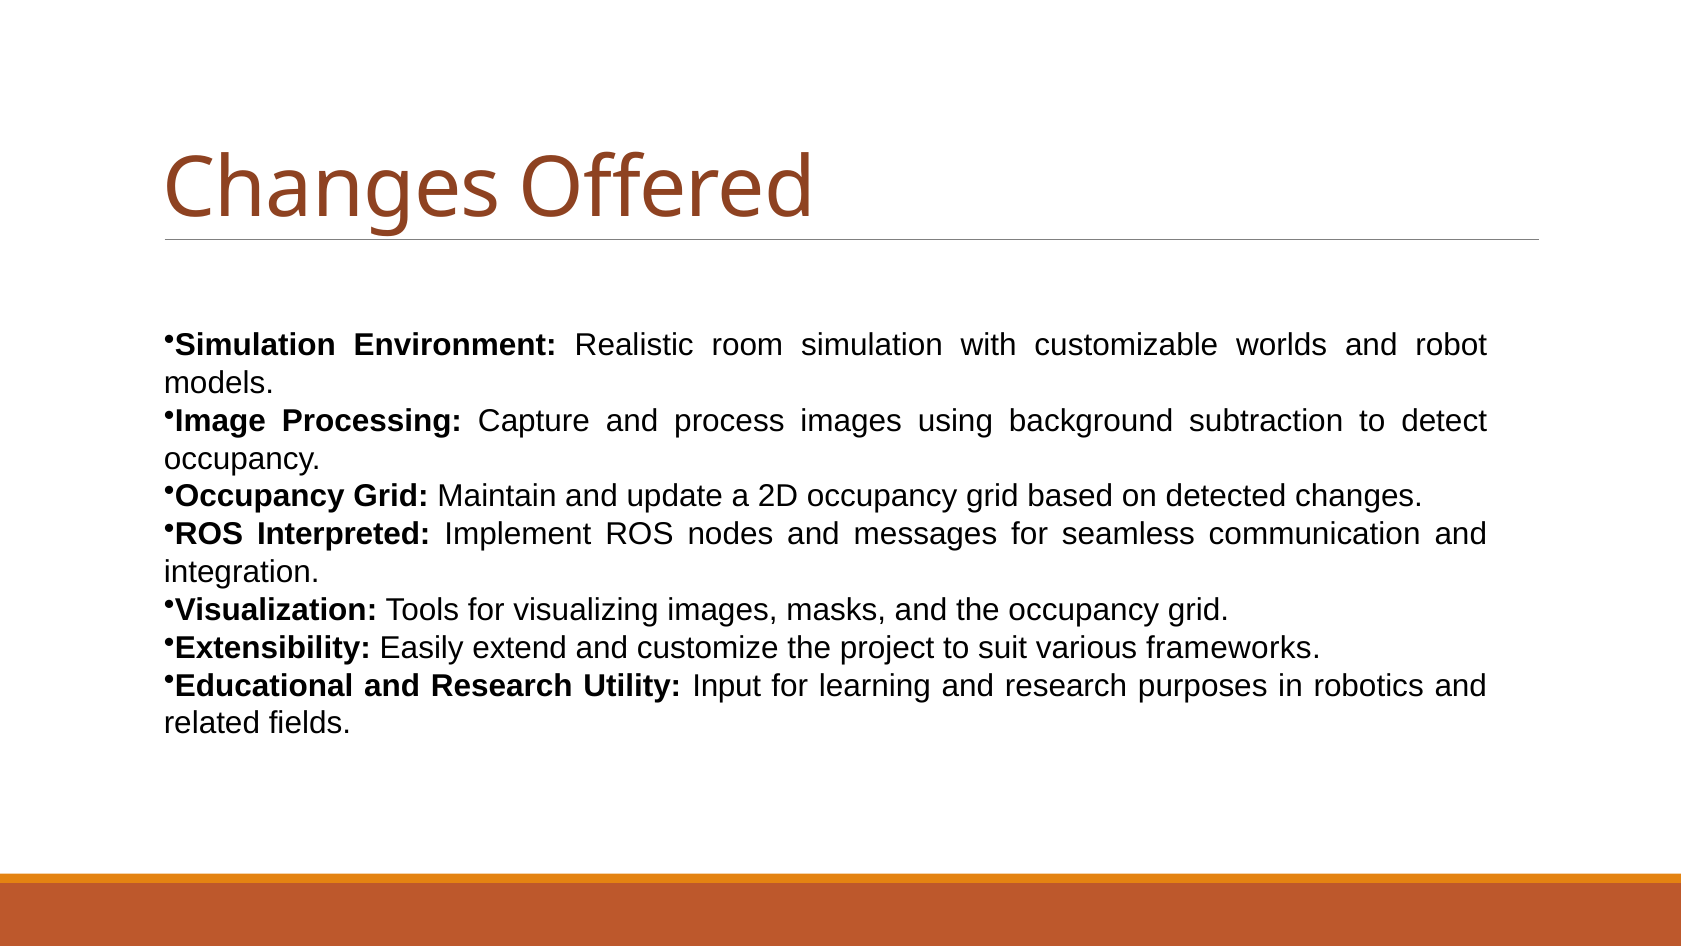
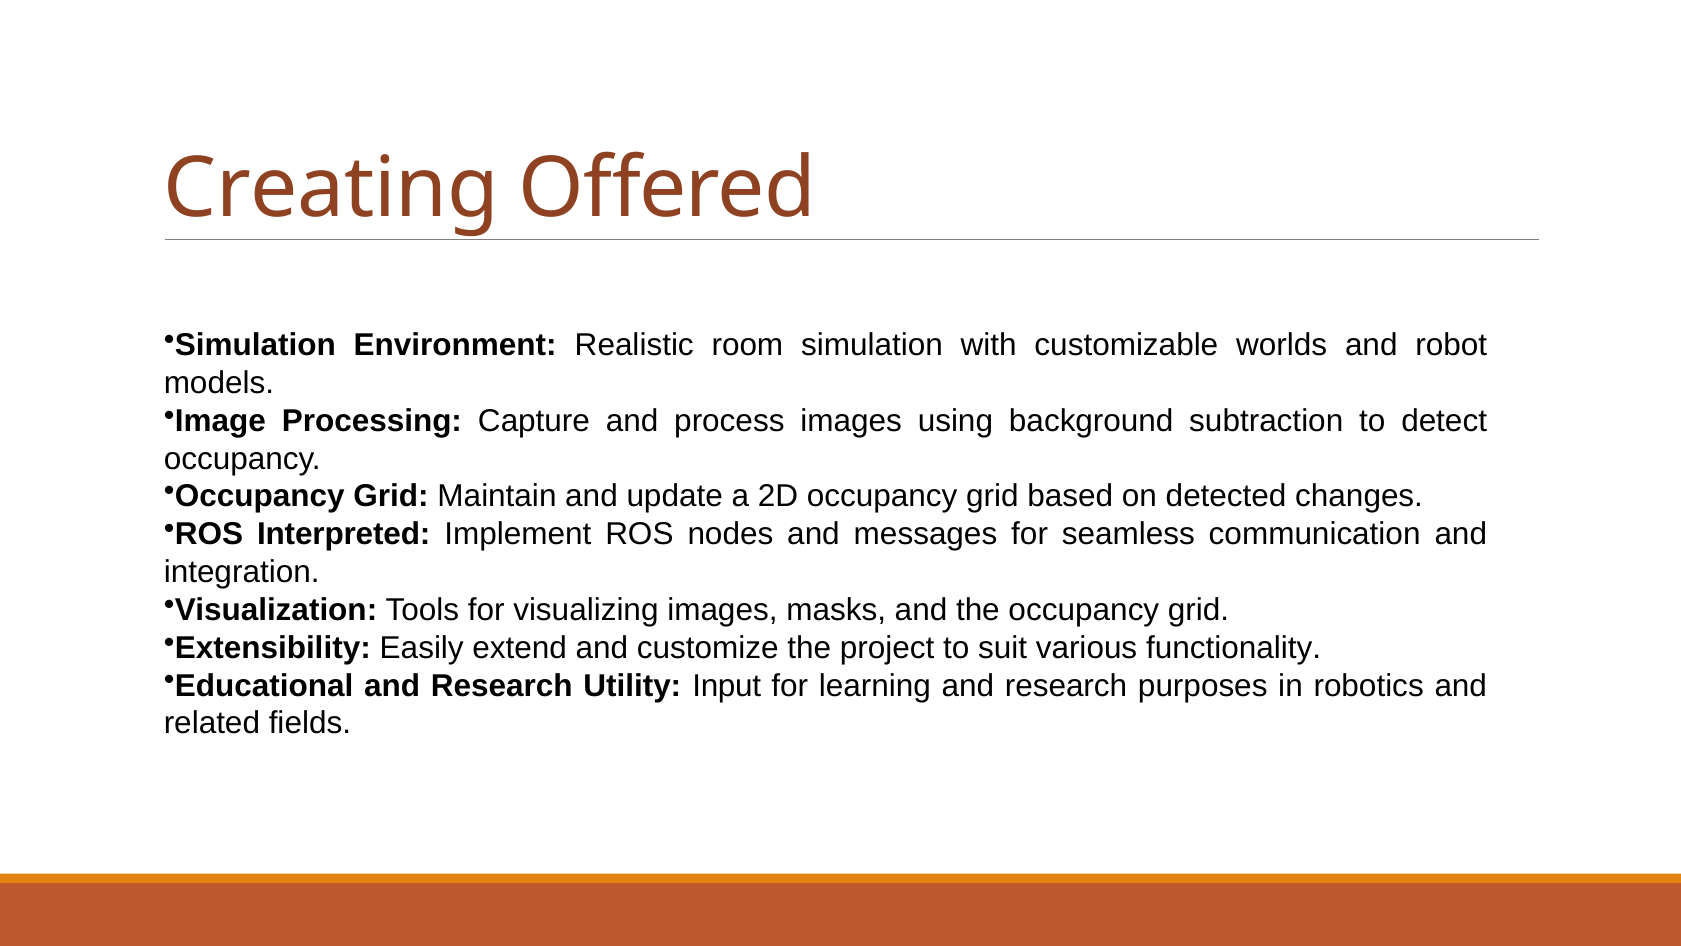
Changes: Changes -> Creating (332, 188)
frameworks: frameworks -> functionality (1234, 648)
